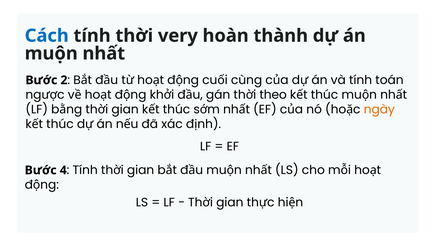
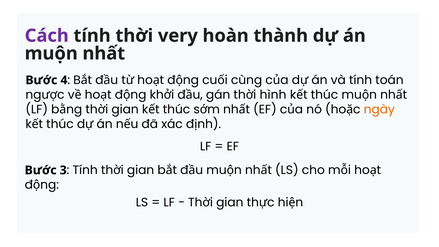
Cách colour: blue -> purple (47, 36)
2: 2 -> 4 (64, 80)
theo: theo -> hình (273, 95)
4: 4 -> 3 (63, 170)
